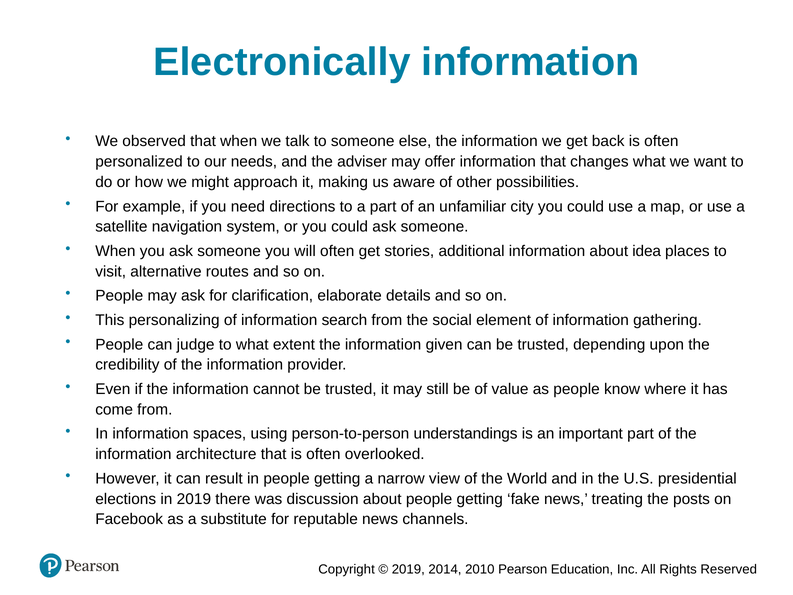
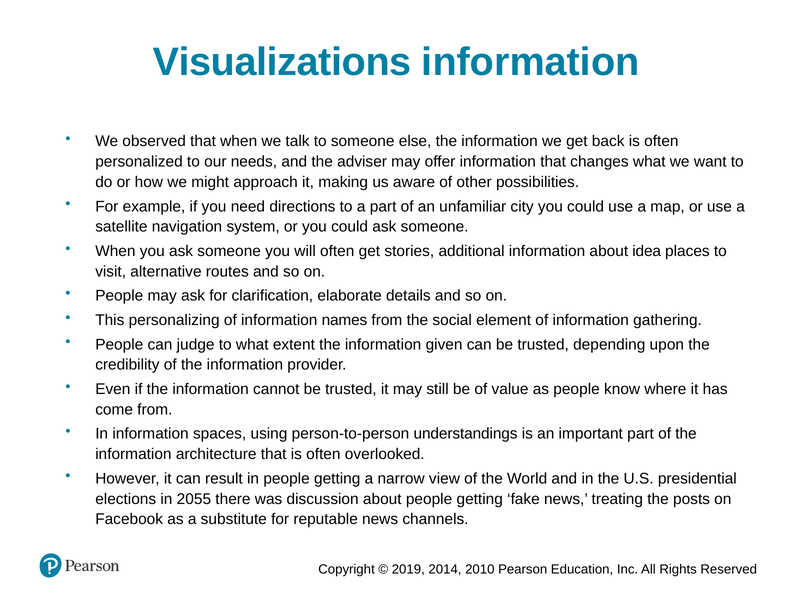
Electronically: Electronically -> Visualizations (282, 62)
search: search -> names (344, 320)
in 2019: 2019 -> 2055 (194, 499)
